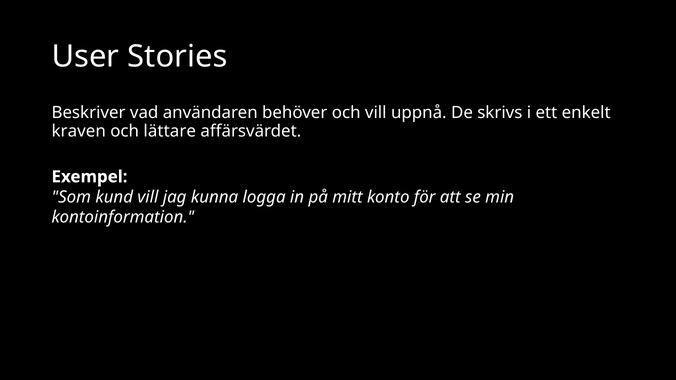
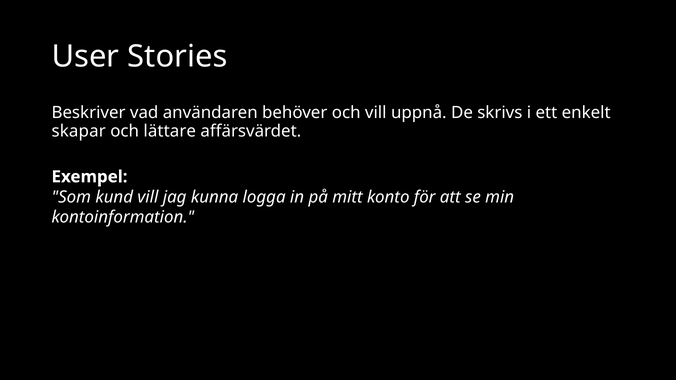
kraven: kraven -> skapar (79, 131)
